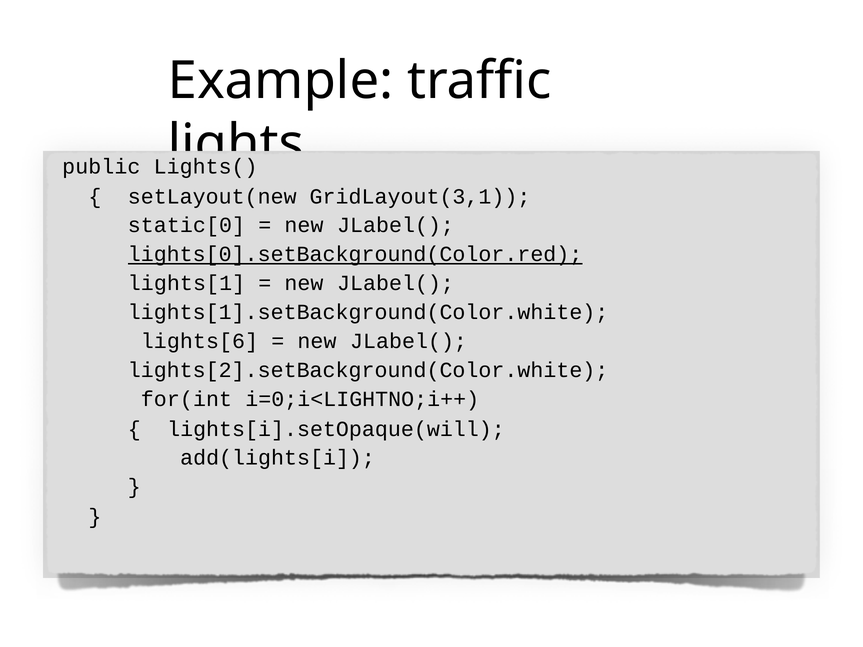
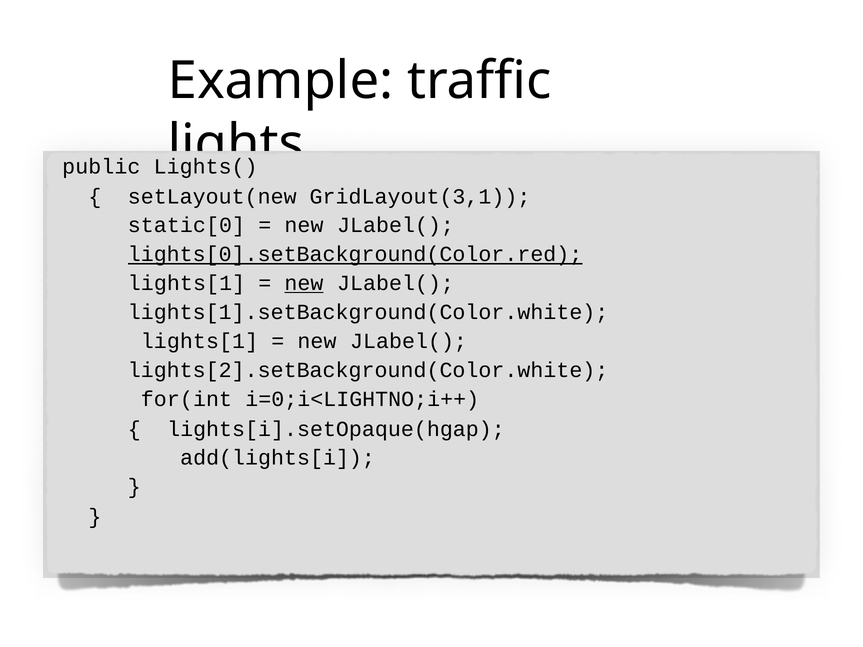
new underline: none -> present (304, 283)
lights[6: lights[6 -> lights[1 (199, 341)
lights[i].setOpaque(will: lights[i].setOpaque(will -> lights[i].setOpaque(hgap (336, 429)
